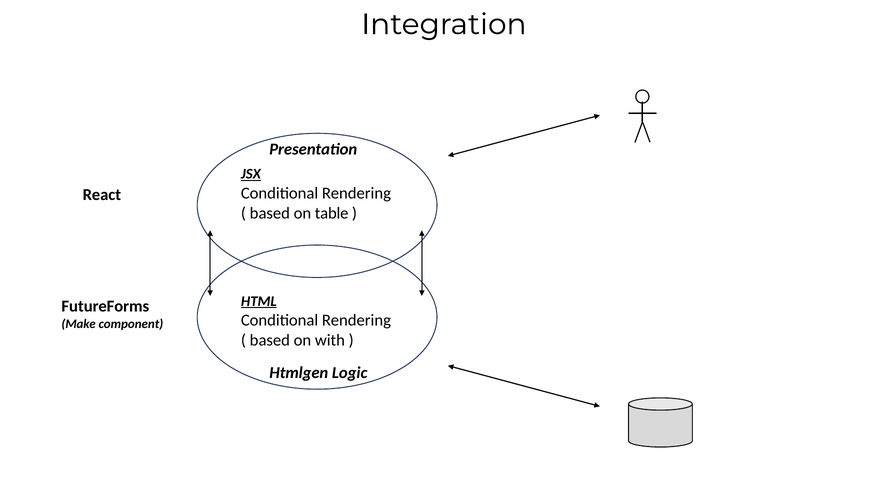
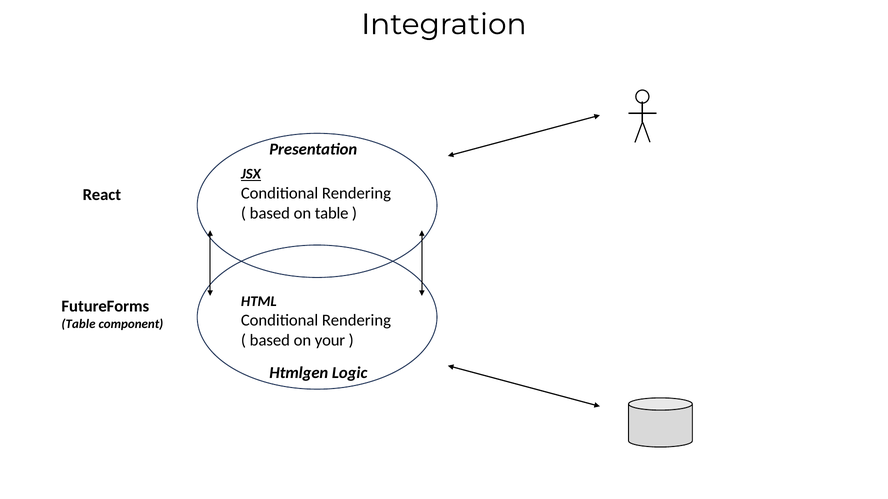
HTML underline: present -> none (259, 302)
Make: Make -> Table (78, 324)
with: with -> your (330, 341)
